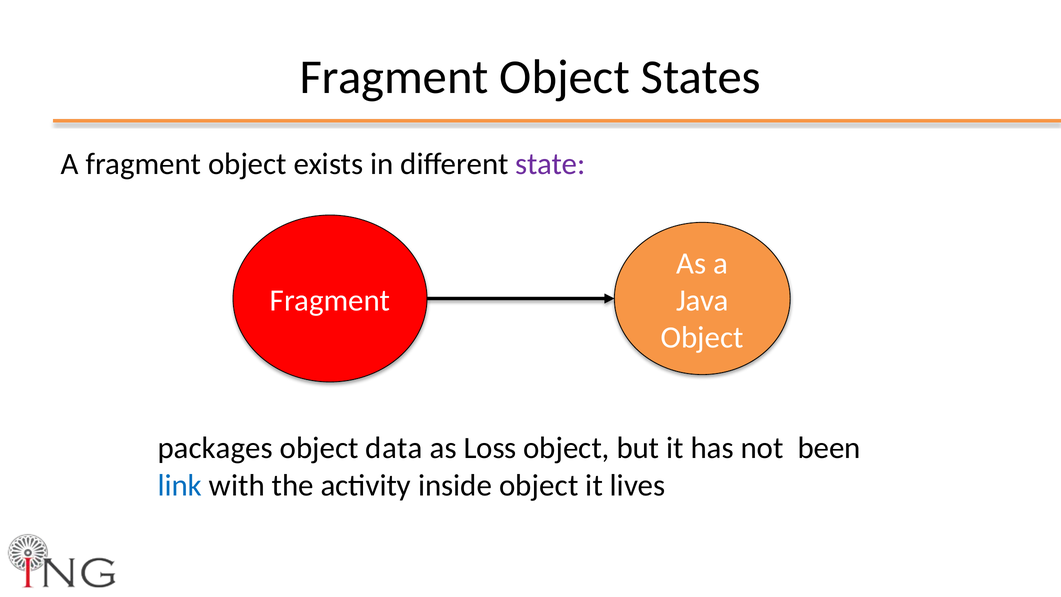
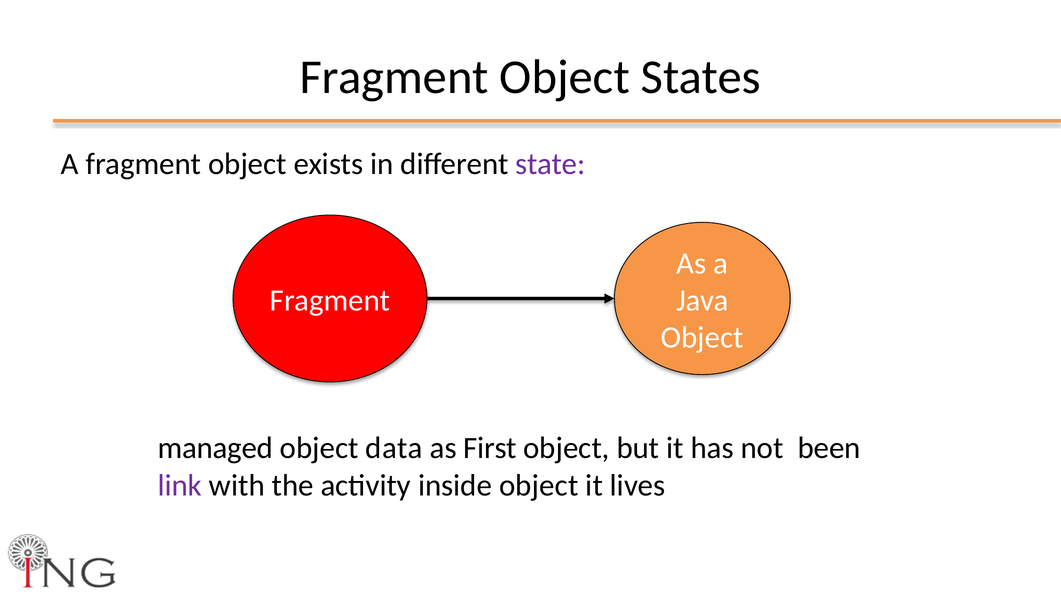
packages: packages -> managed (215, 448)
Loss: Loss -> First (490, 448)
link colour: blue -> purple (180, 485)
